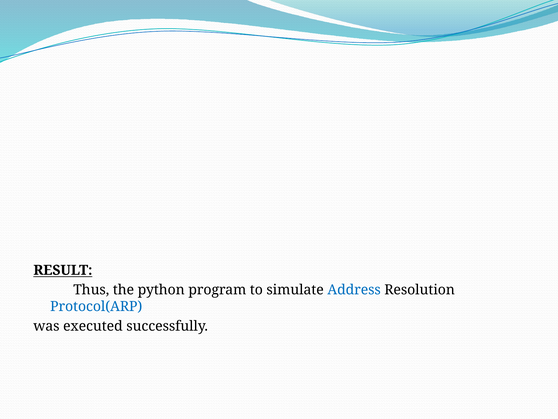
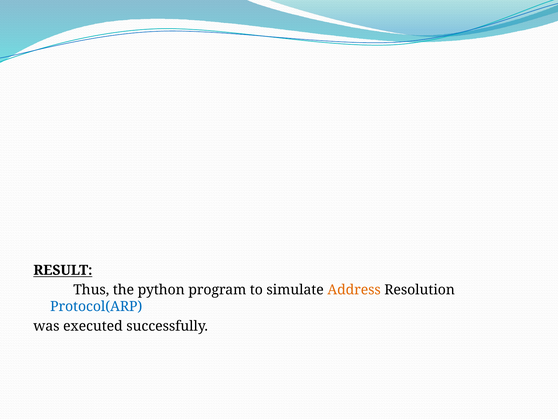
Address colour: blue -> orange (354, 289)
